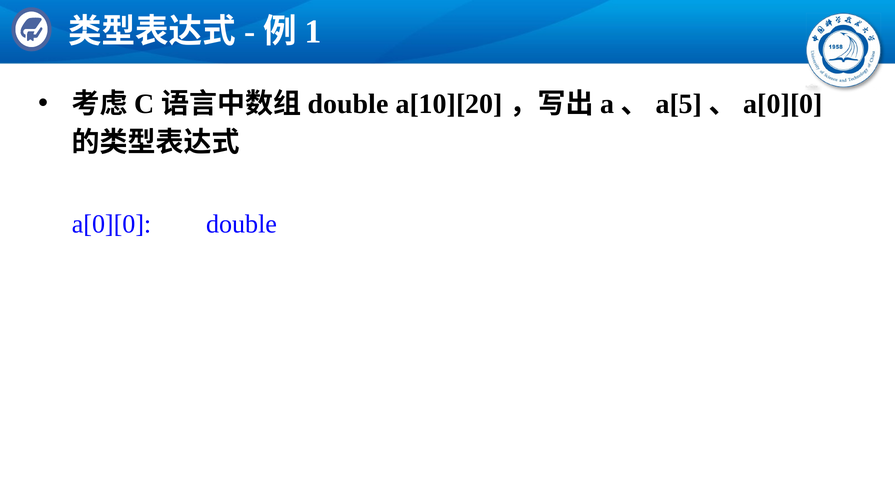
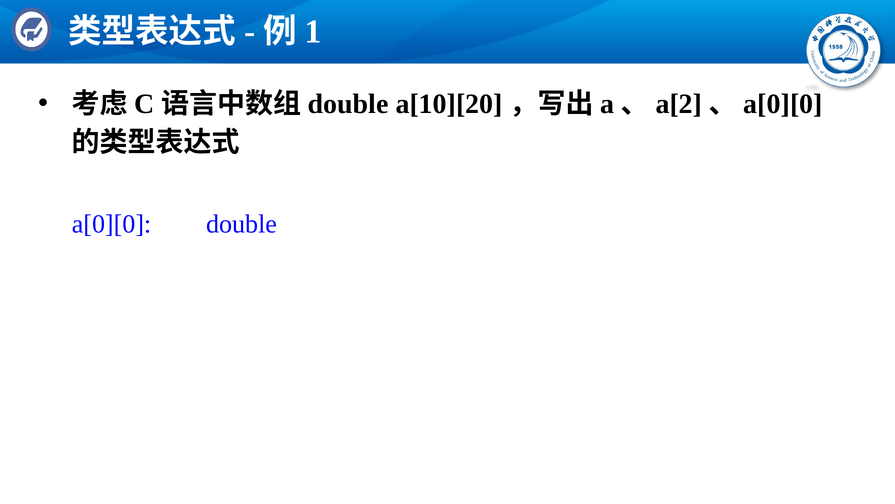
a[5: a[5 -> a[2 (679, 104)
